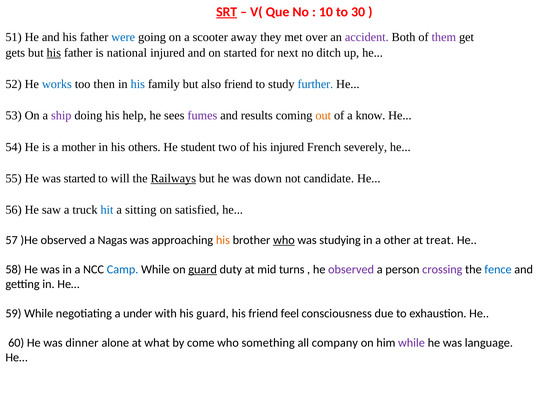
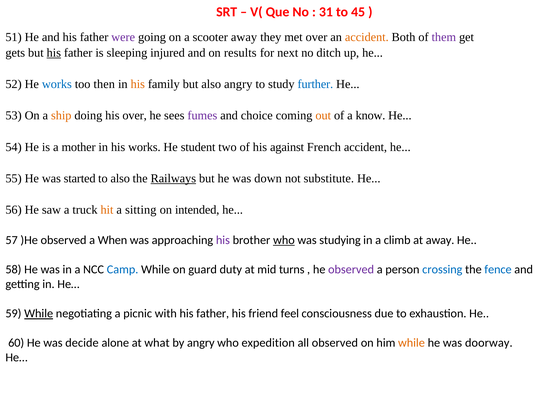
SRT underline: present -> none (227, 12)
10: 10 -> 31 (326, 12)
30: 30 -> 45 (358, 12)
were colour: blue -> purple (123, 37)
accident colour: purple -> orange (367, 37)
national: national -> sleeping (127, 53)
on started: started -> results (240, 53)
his colour: blue -> orange (138, 84)
also friend: friend -> angry (238, 84)
ship colour: purple -> orange (61, 116)
his help: help -> over (135, 116)
results: results -> choice (257, 116)
his others: others -> works (144, 147)
his injured: injured -> against (287, 147)
French severely: severely -> accident (365, 147)
to will: will -> also (120, 179)
candidate: candidate -> substitute (329, 179)
hit colour: blue -> orange (107, 210)
satisfied: satisfied -> intended (197, 210)
Nagas: Nagas -> When (112, 240)
his colour: orange -> purple (223, 240)
other: other -> climb (397, 240)
at treat: treat -> away (440, 240)
guard underline: present -> none (203, 270)
crossing colour: purple -> blue (442, 270)
While underline: none -> present (39, 314)
under: under -> picnic (138, 314)
with his guard: guard -> father (213, 314)
dinner: dinner -> decide (82, 343)
by come: come -> angry (201, 343)
something: something -> expedition (268, 343)
all company: company -> observed (335, 343)
while colour: purple -> orange (411, 343)
language: language -> doorway (489, 343)
